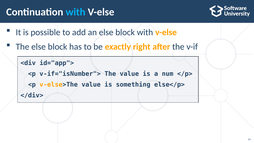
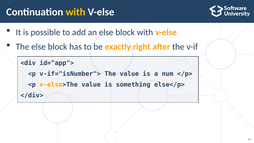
with colour: light blue -> yellow (76, 12)
